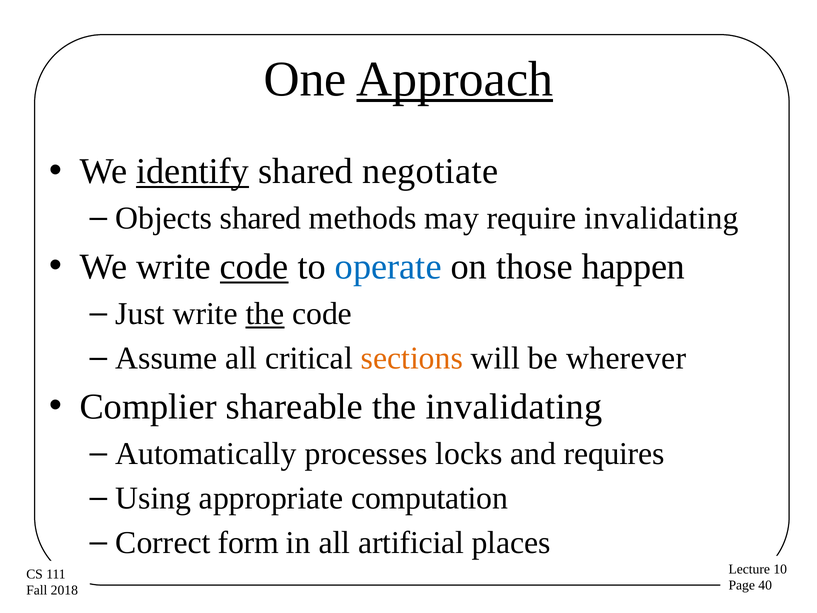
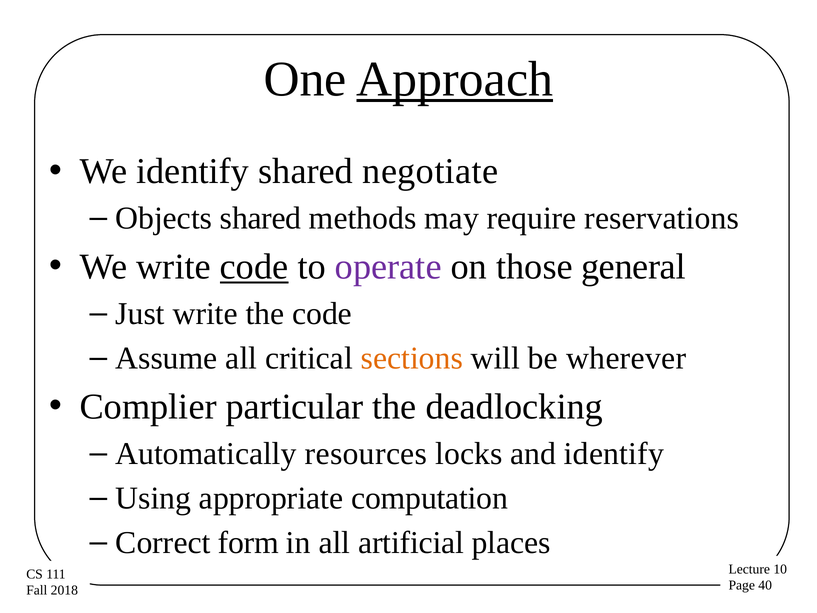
identify underline: present -> none (193, 171)
require invalidating: invalidating -> reservations (662, 218)
operate colour: blue -> purple (388, 267)
happen: happen -> general (633, 267)
the underline: present -> none (265, 314)
shareable: shareable -> particular (295, 407)
the invalidating: invalidating -> deadlocking (514, 407)
processes: processes -> resources (366, 454)
and requires: requires -> identify (614, 454)
